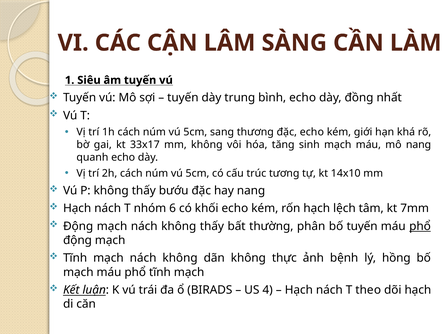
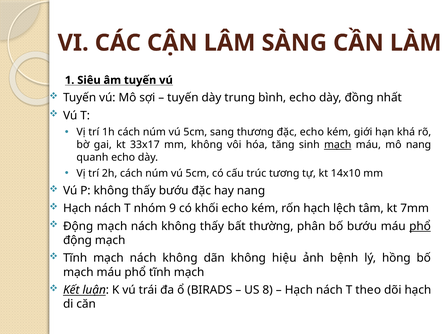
mạch underline: none -> present (338, 145)
6: 6 -> 9 (173, 209)
bố tuyến: tuyến -> bướu (362, 227)
thực: thực -> hiệu (284, 259)
4: 4 -> 8 (268, 290)
